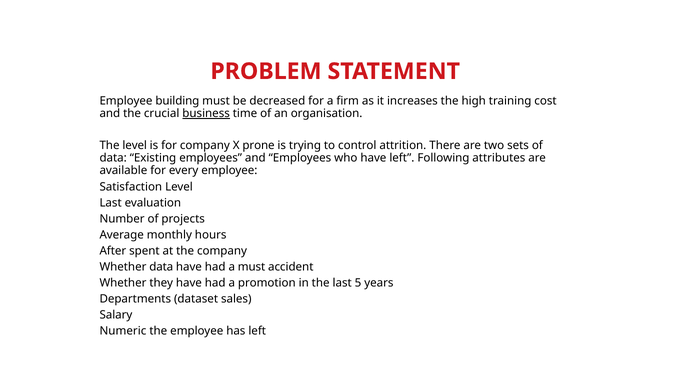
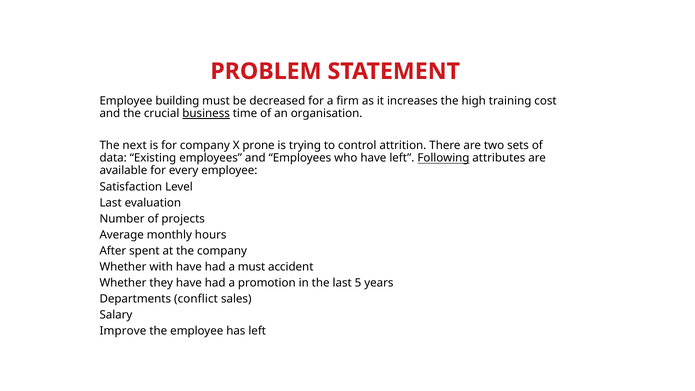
The level: level -> next (135, 146)
Following underline: none -> present (443, 158)
Whether data: data -> with (161, 267)
dataset: dataset -> conflict (196, 299)
Numeric: Numeric -> Improve (123, 331)
